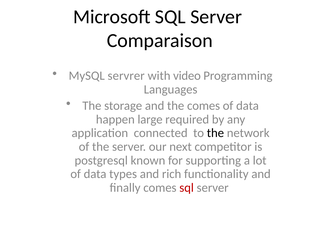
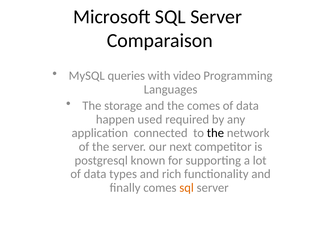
servrer: servrer -> queries (126, 76)
large: large -> used (150, 119)
sql colour: red -> orange (187, 187)
